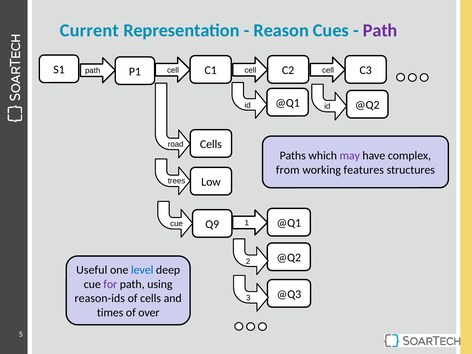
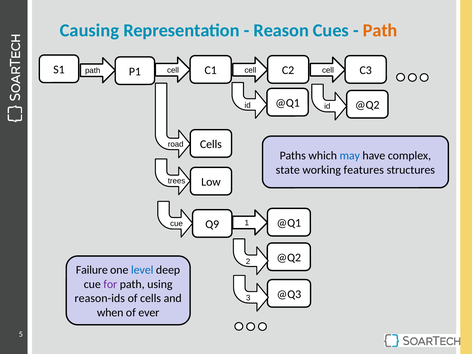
Current: Current -> Causing (89, 30)
Path colour: purple -> orange (380, 30)
may colour: purple -> blue (350, 156)
from: from -> state (288, 170)
Useful: Useful -> Failure (92, 270)
times: times -> when (110, 312)
over: over -> ever (149, 312)
